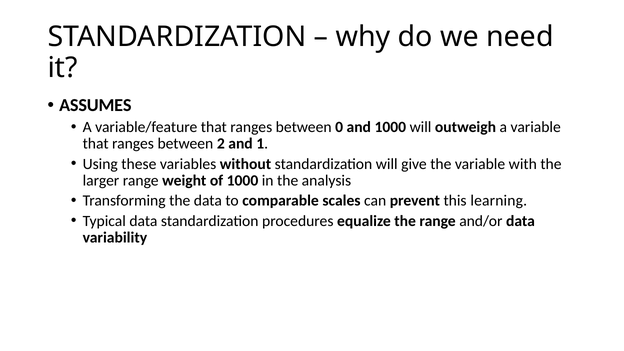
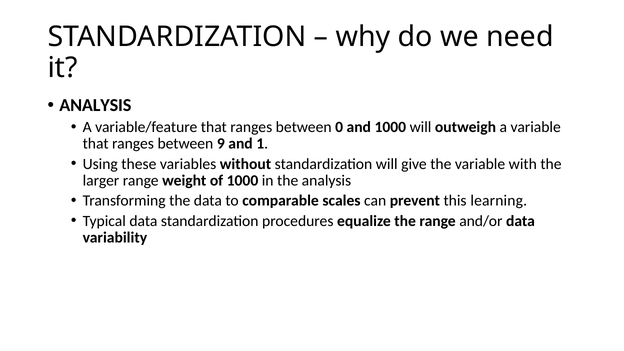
ASSUMES: ASSUMES -> ANALYSIS (95, 105)
2: 2 -> 9 (221, 144)
